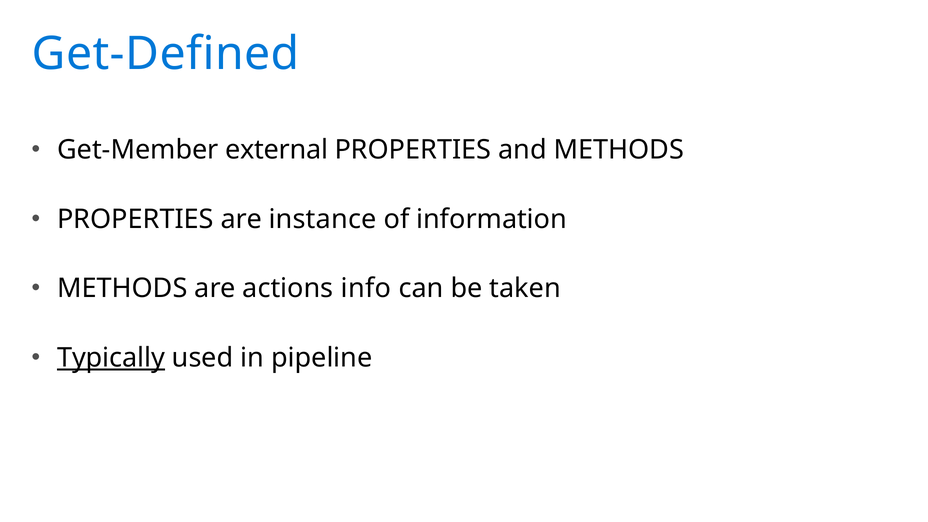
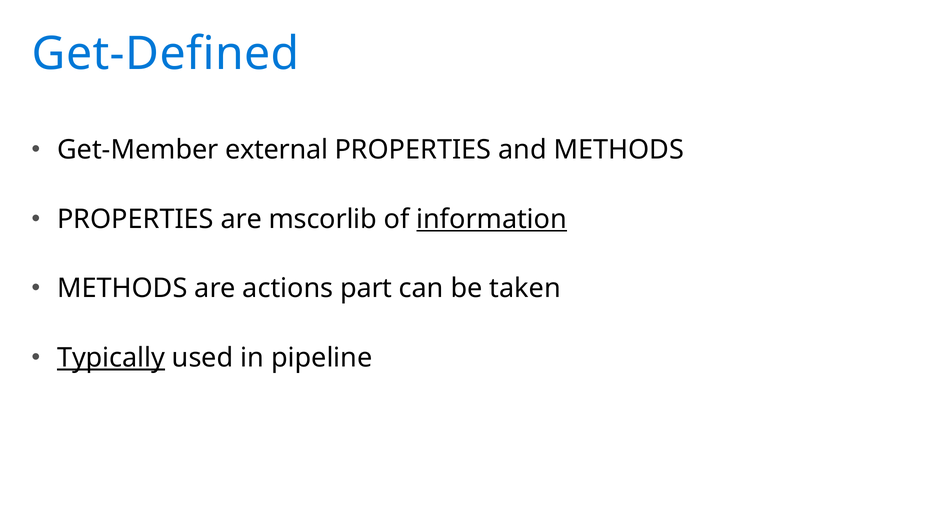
instance: instance -> mscorlib (323, 219)
information underline: none -> present (492, 219)
info: info -> part (366, 289)
